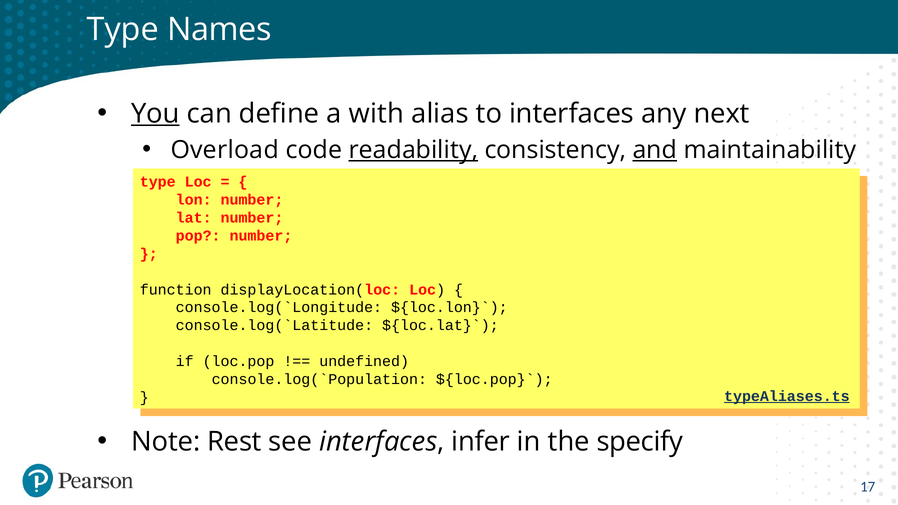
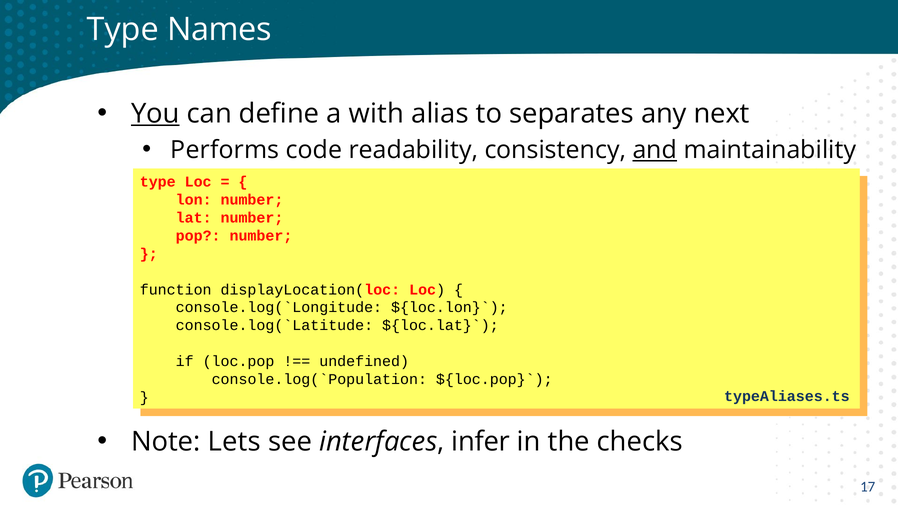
to interfaces: interfaces -> separates (572, 114)
Overload: Overload -> Performs (225, 150)
readability underline: present -> none (413, 150)
typeAliases.ts underline: present -> none (787, 396)
Rest: Rest -> Lets (234, 442)
specify: specify -> checks (640, 442)
